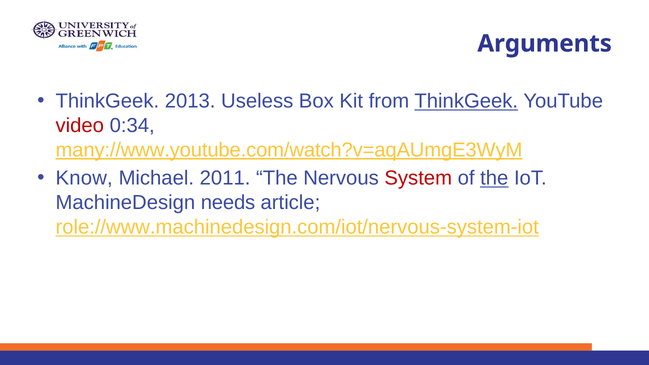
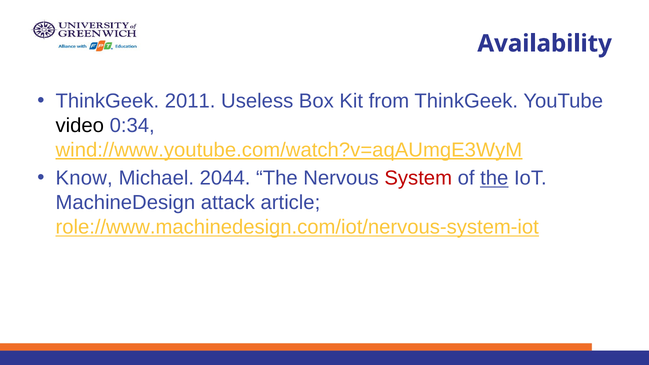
Arguments: Arguments -> Availability (545, 44)
2013: 2013 -> 2011 (190, 101)
ThinkGeek underline: present -> none (466, 101)
video colour: red -> black (80, 126)
many://www.youtube.com/watch?v=aqAUmgE3WyM: many://www.youtube.com/watch?v=aqAUmgE3WyM -> wind://www.youtube.com/watch?v=aqAUmgE3WyM (289, 150)
2011: 2011 -> 2044 (225, 178)
needs: needs -> attack (228, 203)
